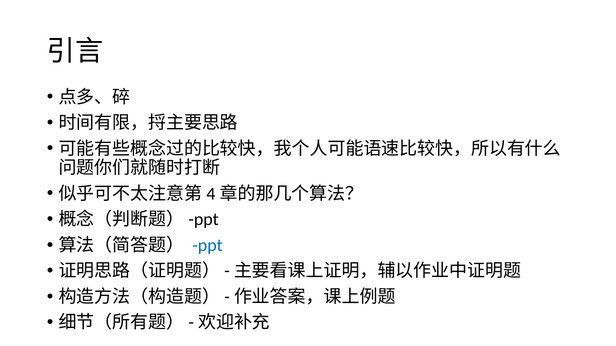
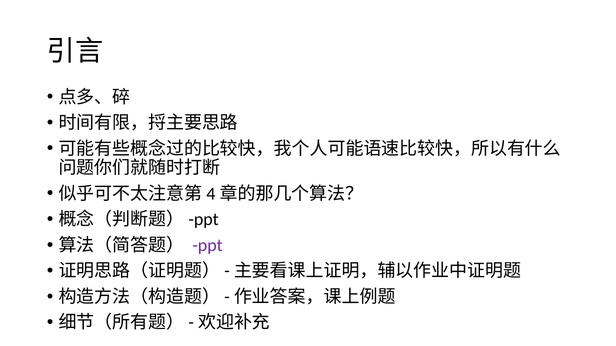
ppt colour: blue -> purple (208, 246)
